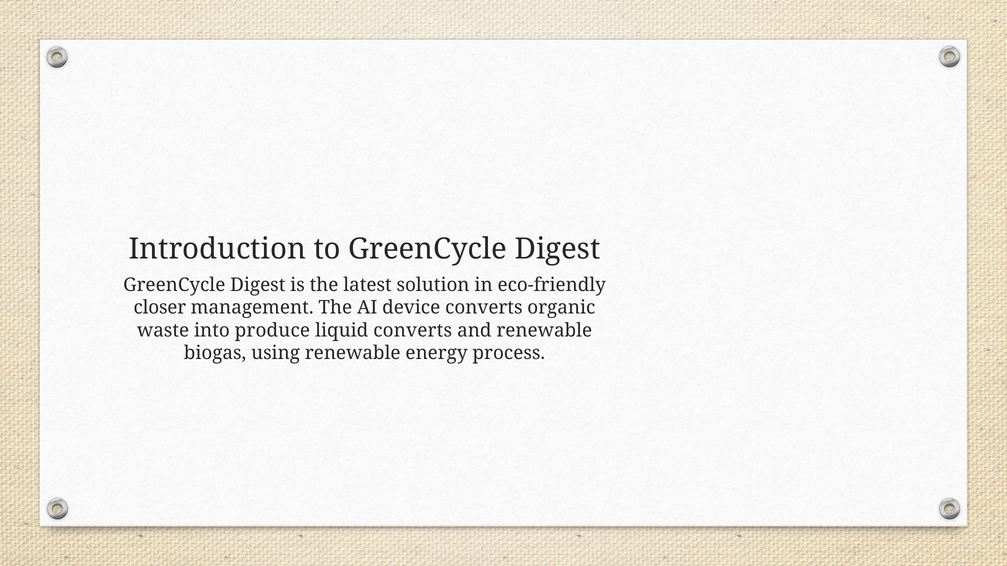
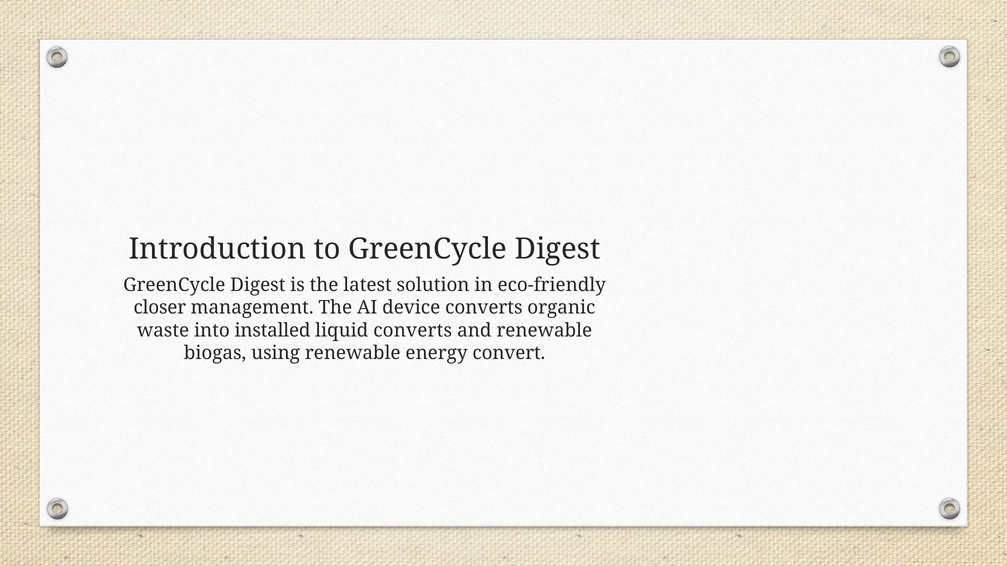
produce: produce -> installed (273, 331)
process: process -> convert (509, 353)
